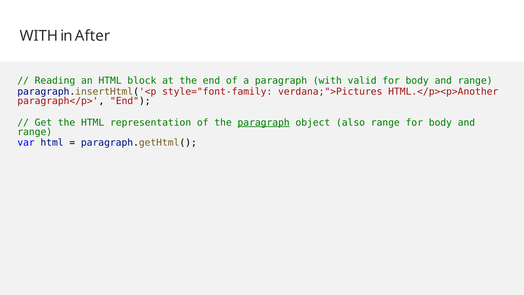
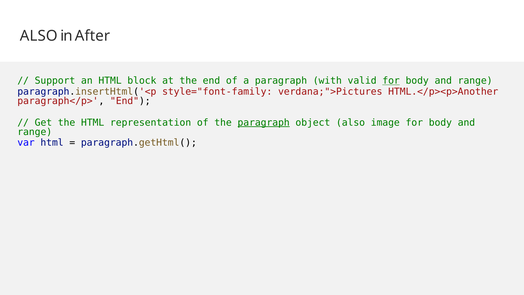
WITH: WITH -> ALSO (39, 36)
Reading: Reading -> Support (55, 81)
for underline: none -> present (391, 81)
also range: range -> image (385, 122)
